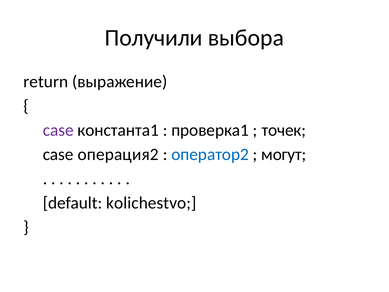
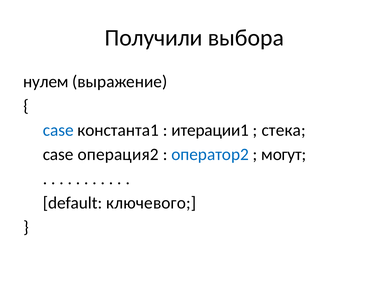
return: return -> нулем (46, 82)
case colour: purple -> blue (58, 130)
проверка1: проверка1 -> итерации1 (210, 130)
точек: точек -> стека (284, 130)
kolichestvo: kolichestvo -> ключевого (151, 203)
